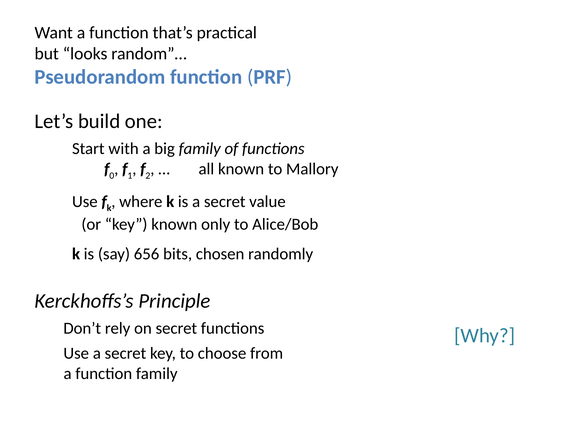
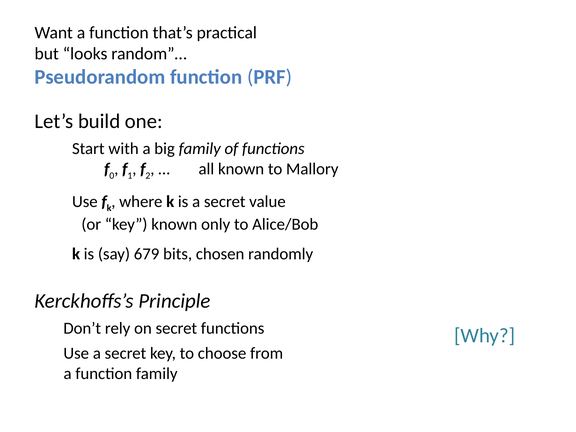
656: 656 -> 679 (147, 254)
